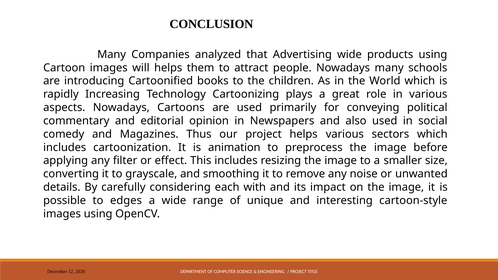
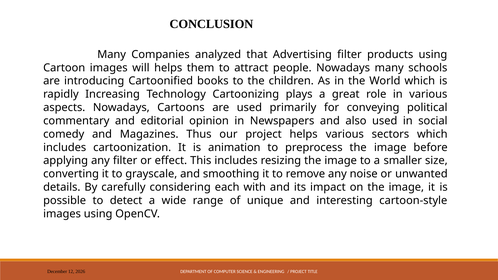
Advertising wide: wide -> filter (349, 54)
edges: edges -> detect (126, 201)
